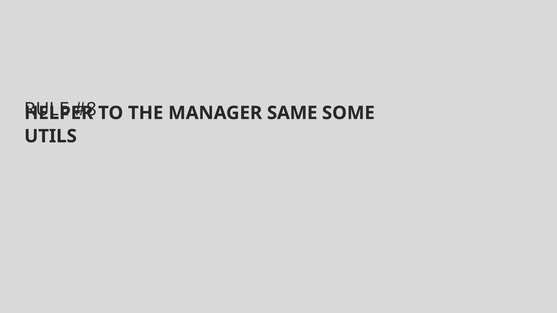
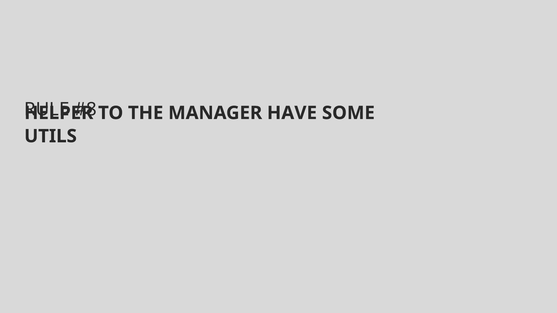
SAME: SAME -> HAVE (292, 113)
